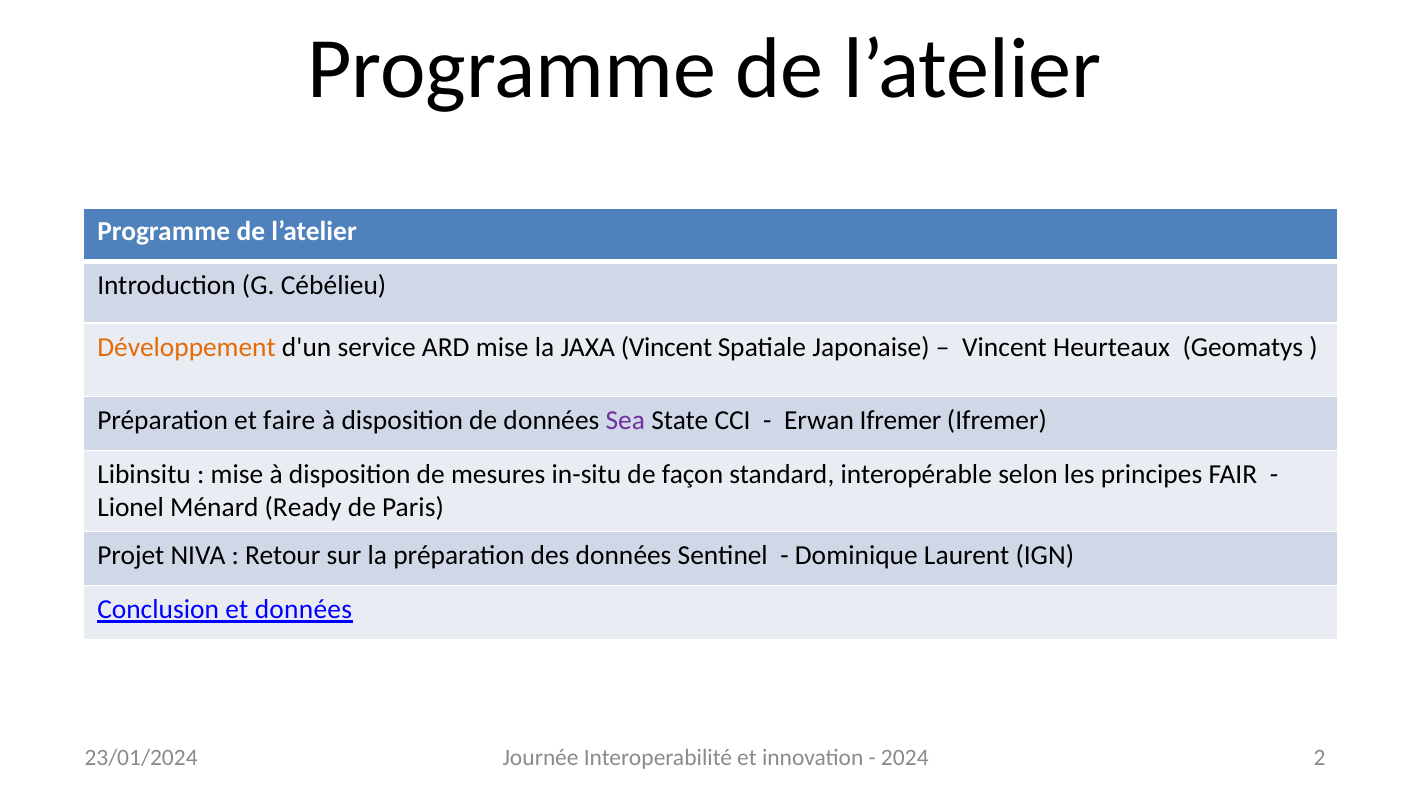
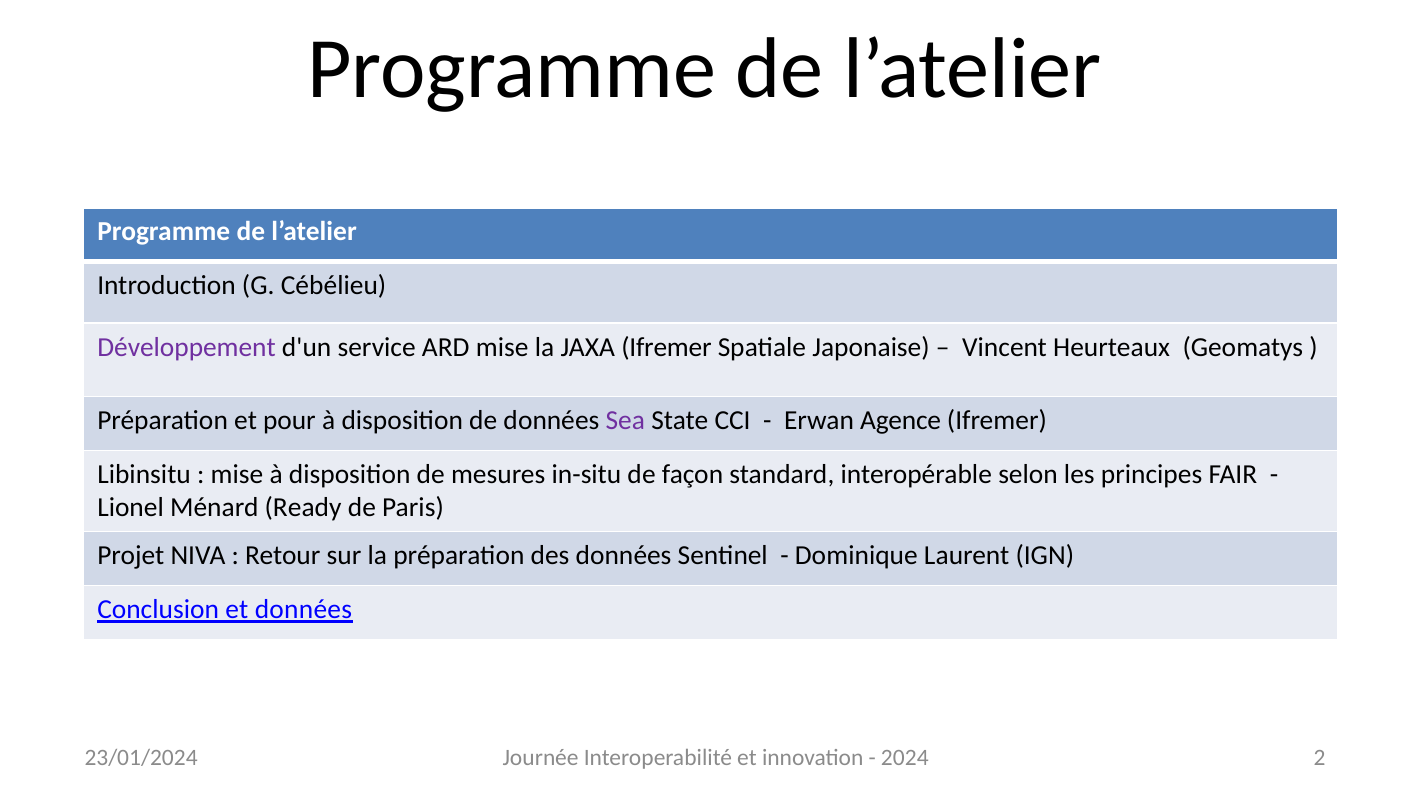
Développement colour: orange -> purple (187, 347)
JAXA Vincent: Vincent -> Ifremer (666, 347)
faire: faire -> pour (289, 421)
Erwan Ifremer: Ifremer -> Agence (901, 421)
